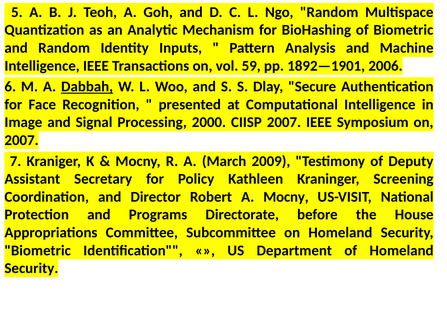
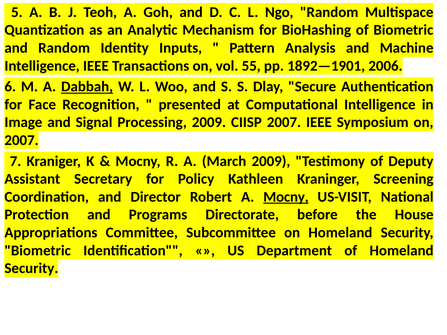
59: 59 -> 55 (251, 66)
Processing 2000: 2000 -> 2009 (209, 122)
Mocny underline: none -> present (286, 197)
